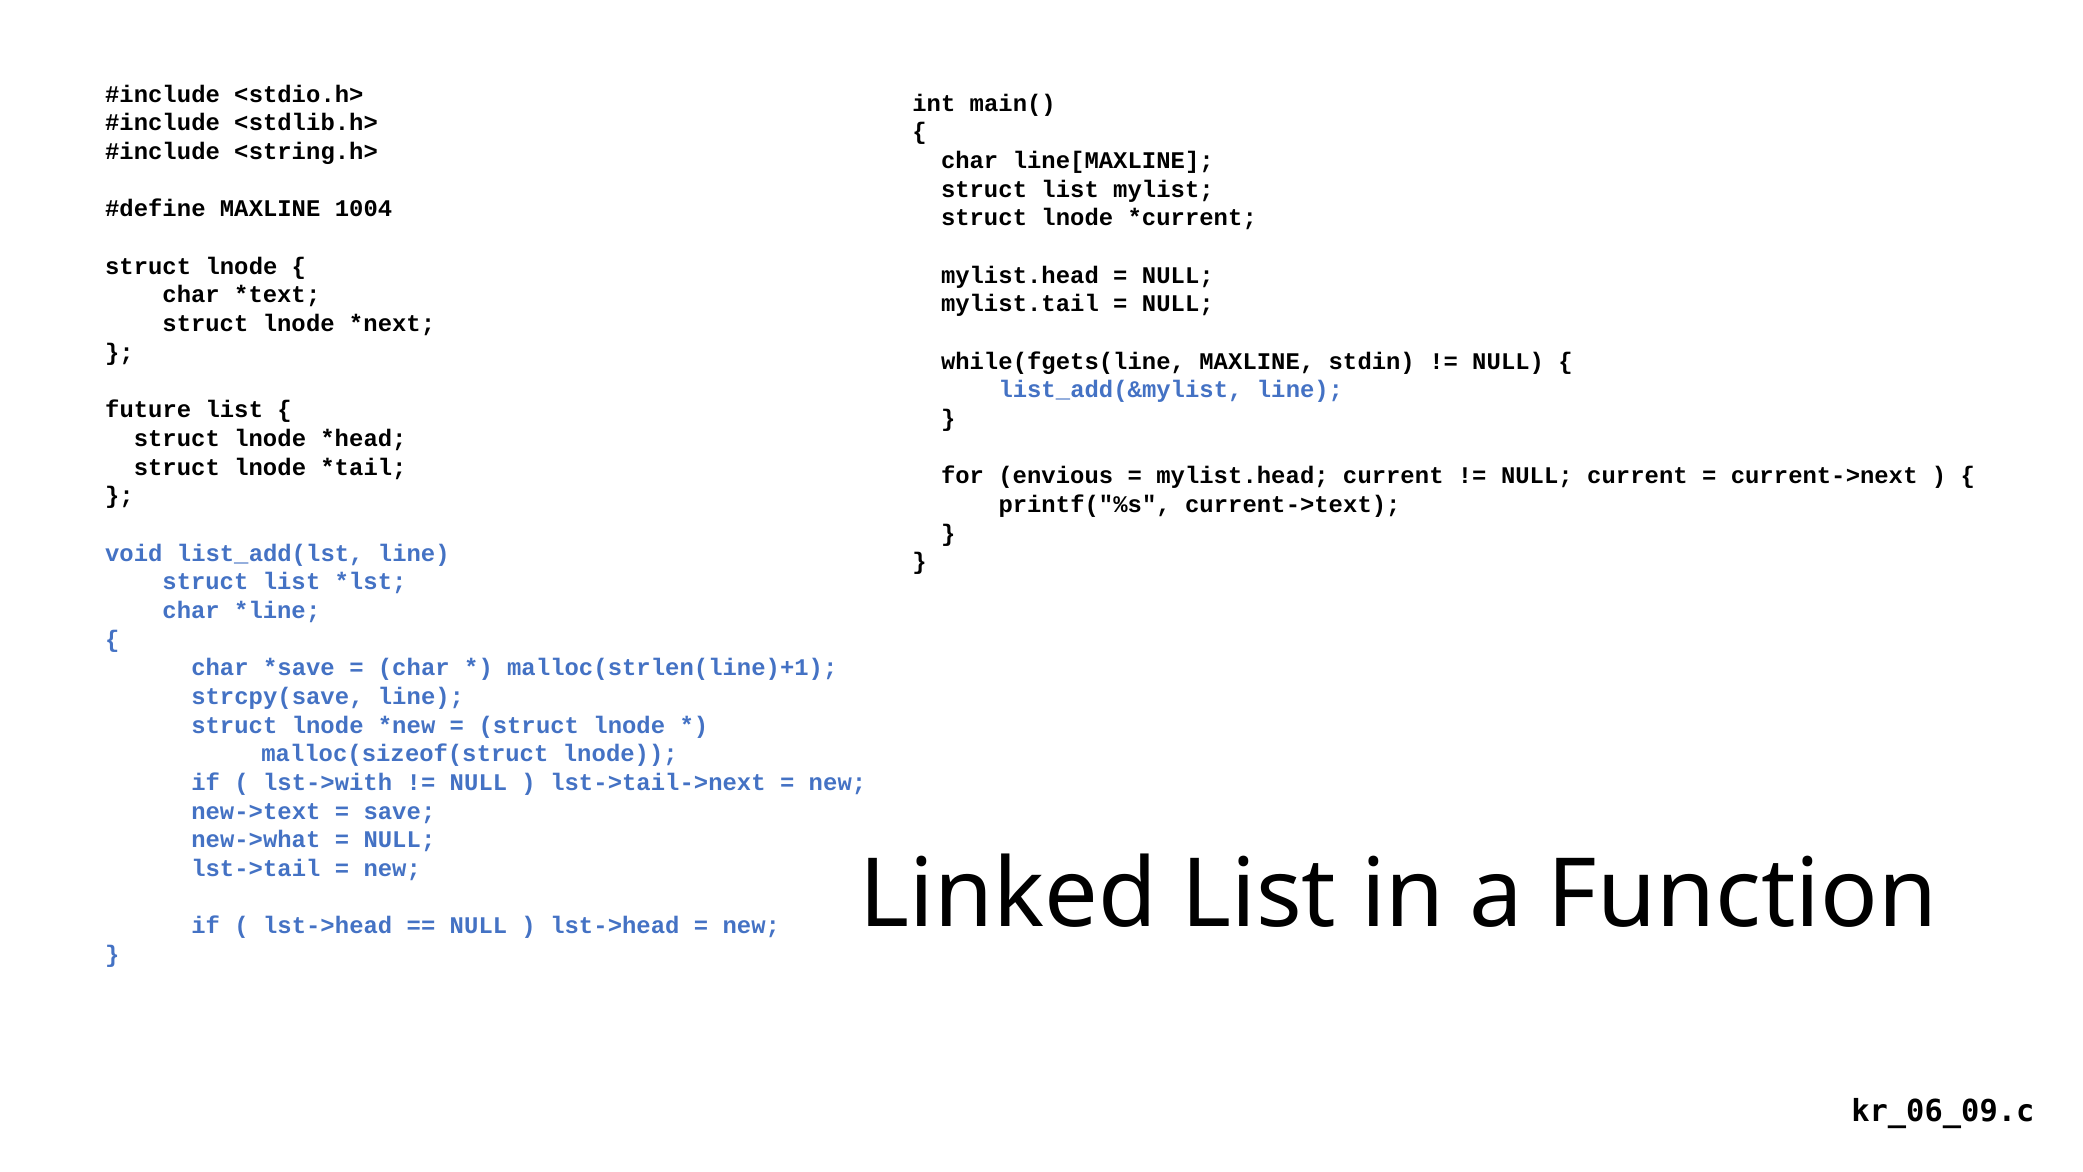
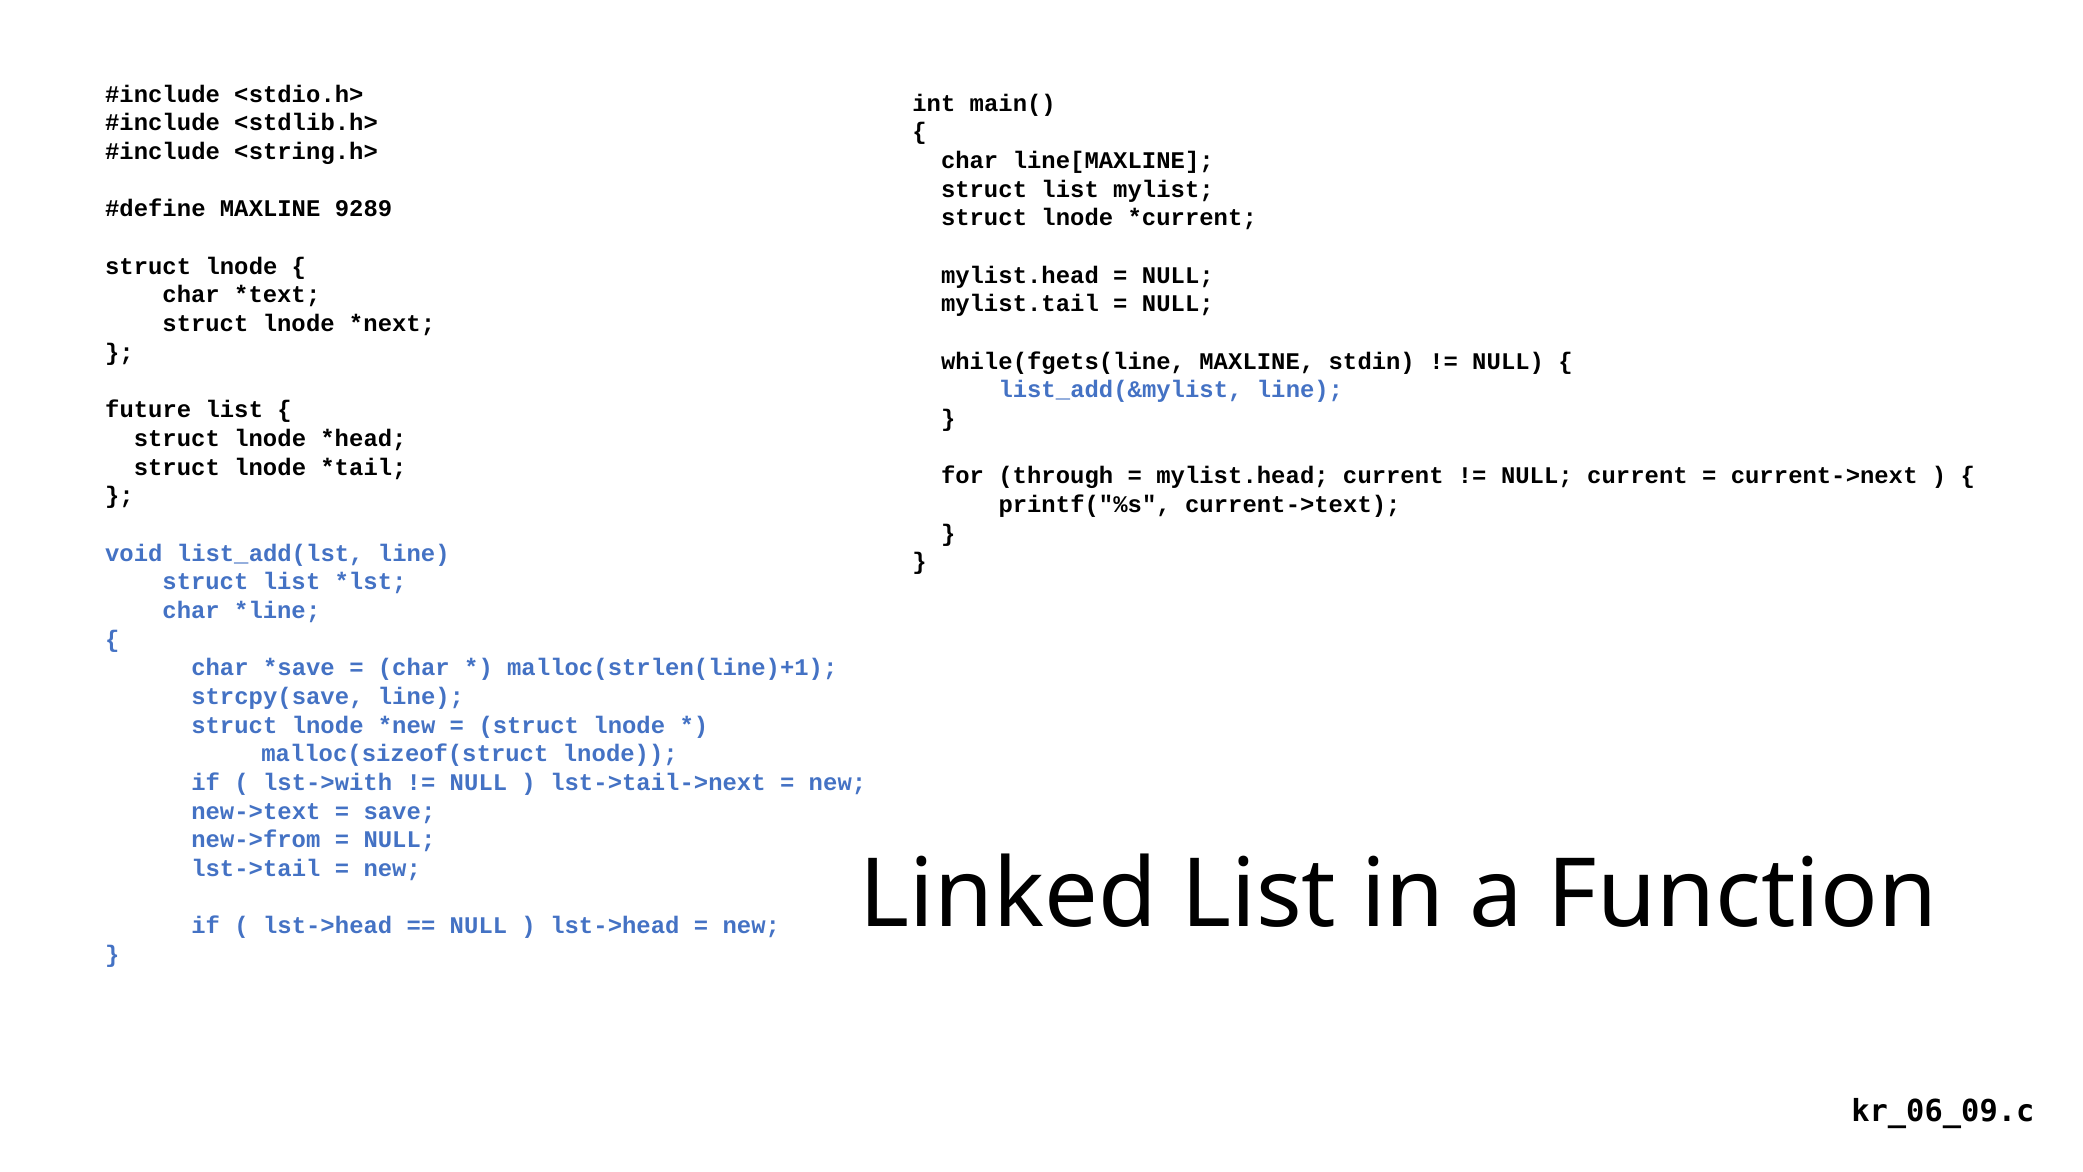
1004: 1004 -> 9289 (364, 209)
envious: envious -> through (1056, 476)
new->what: new->what -> new->from (256, 840)
